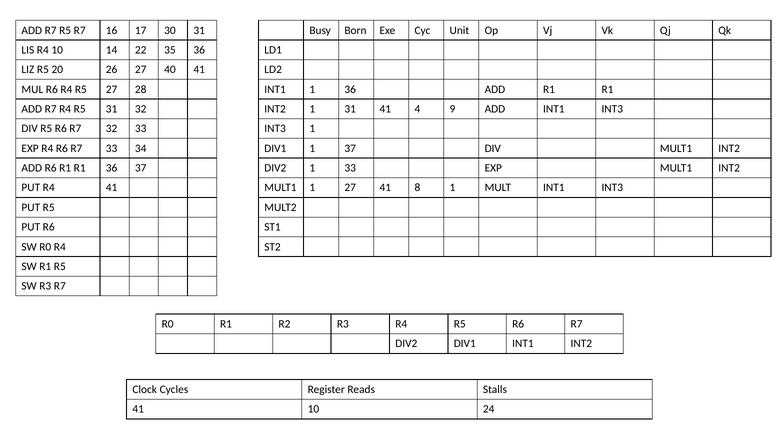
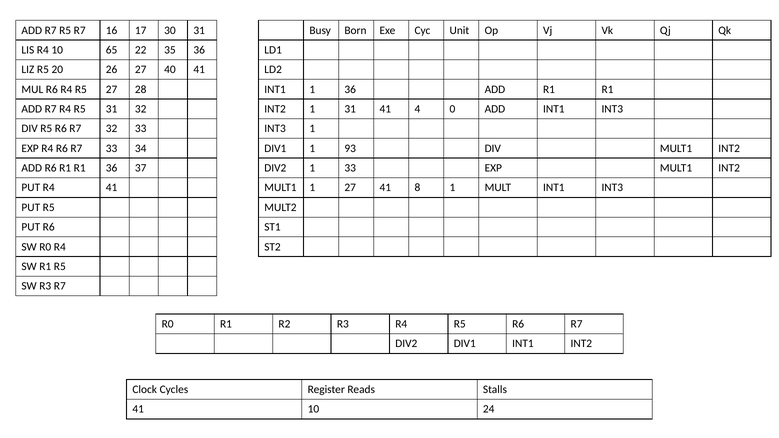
14: 14 -> 65 (112, 50)
9: 9 -> 0 (452, 109)
1 37: 37 -> 93 (350, 148)
